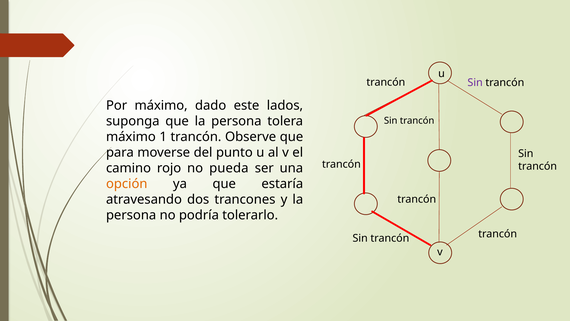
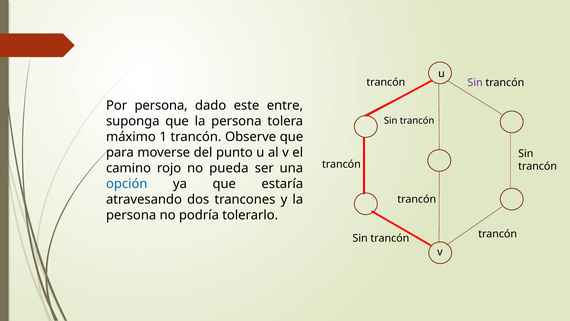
Por máximo: máximo -> persona (161, 105)
lados: lados -> entre (285, 105)
opción colour: orange -> blue (127, 184)
